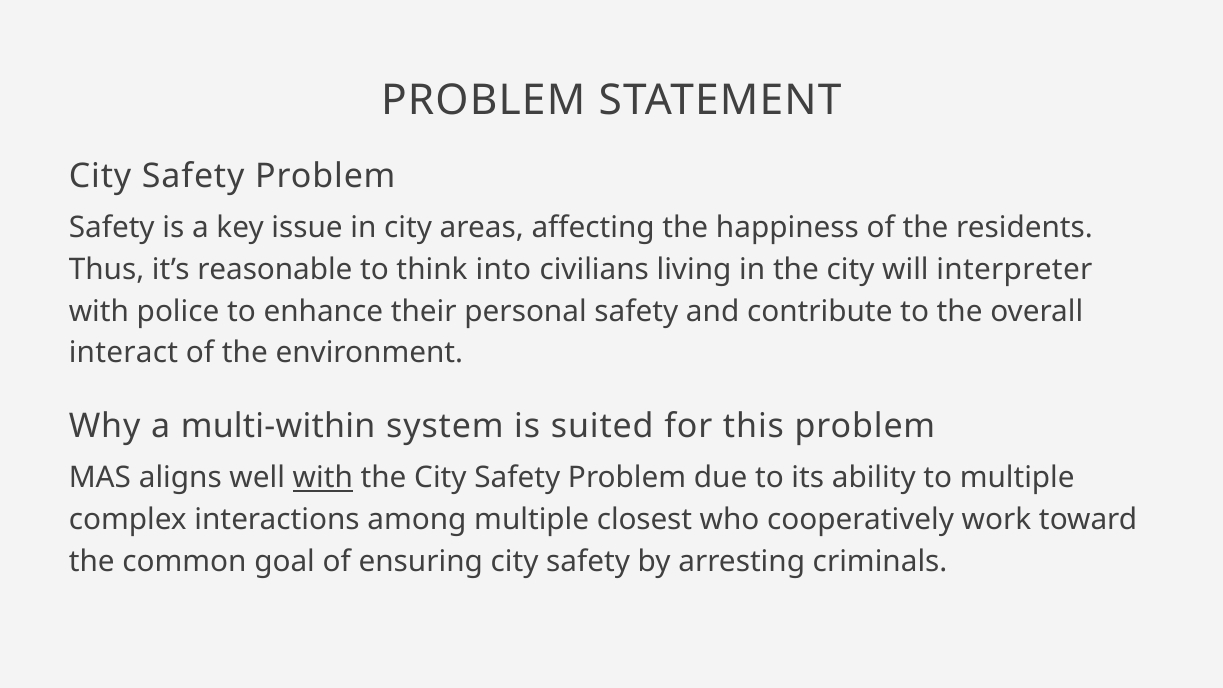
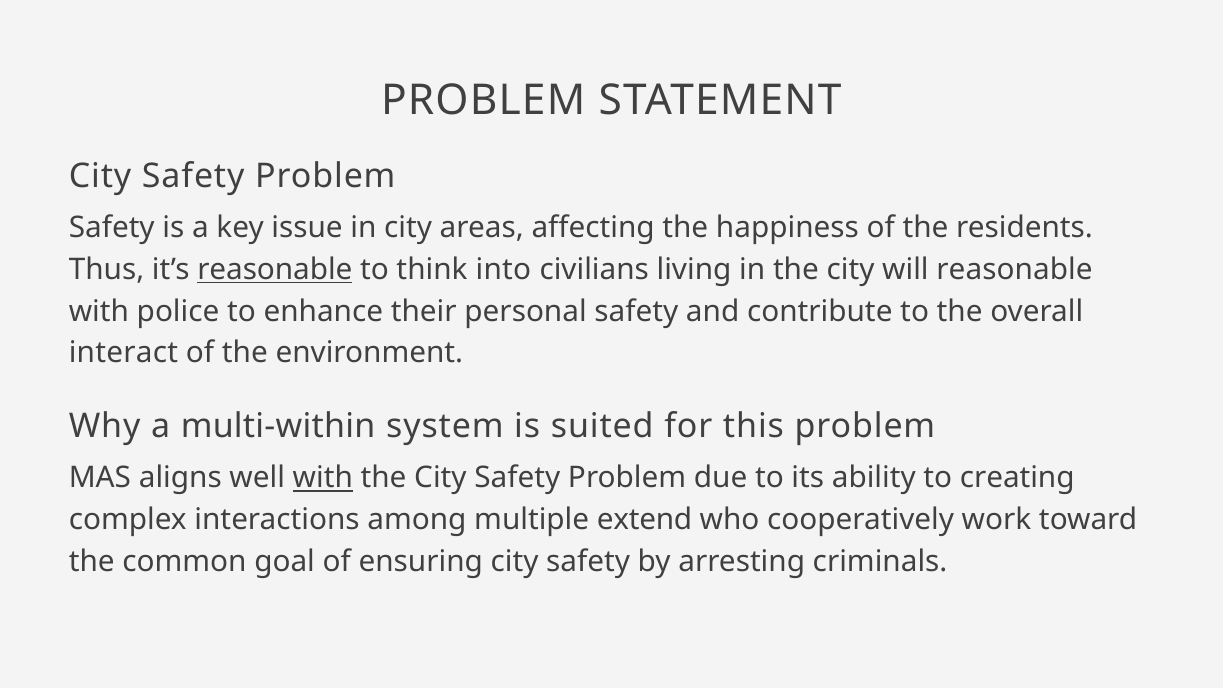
reasonable underline: none -> present (275, 270)
will interpreter: interpreter -> reasonable (1015, 270)
to multiple: multiple -> creating (1017, 478)
closest: closest -> extend (645, 520)
